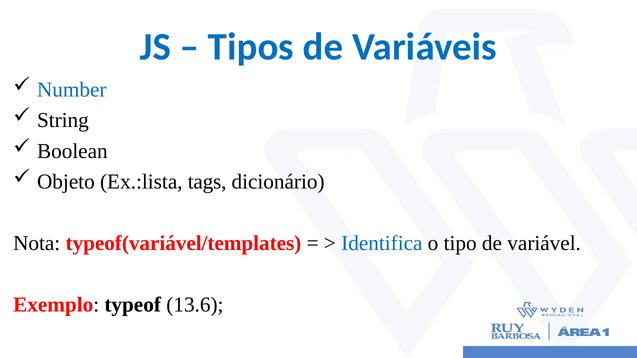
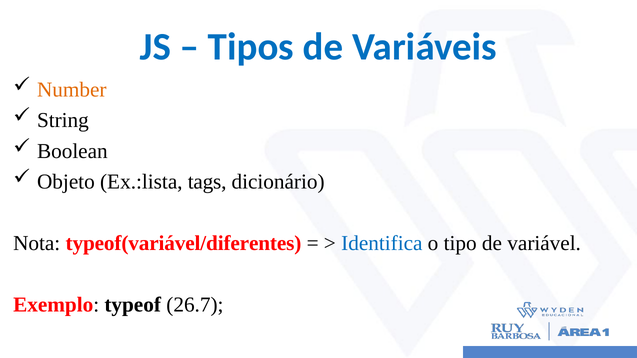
Number colour: blue -> orange (72, 90)
typeof(variável/templates: typeof(variável/templates -> typeof(variável/diferentes (183, 244)
13.6: 13.6 -> 26.7 (195, 305)
